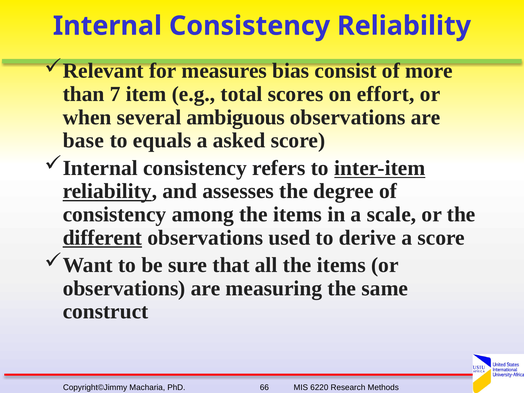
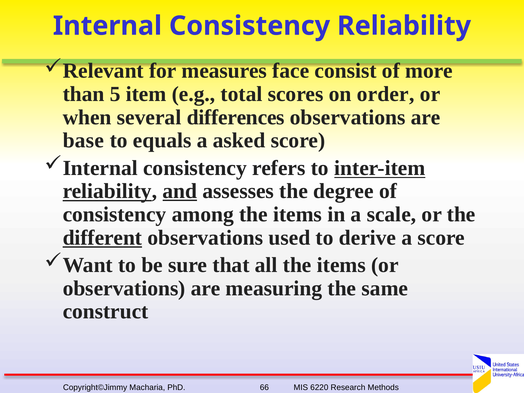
bias: bias -> face (291, 71)
7: 7 -> 5 (115, 94)
effort: effort -> order (386, 94)
ambiguous: ambiguous -> differences (236, 117)
and underline: none -> present (180, 191)
